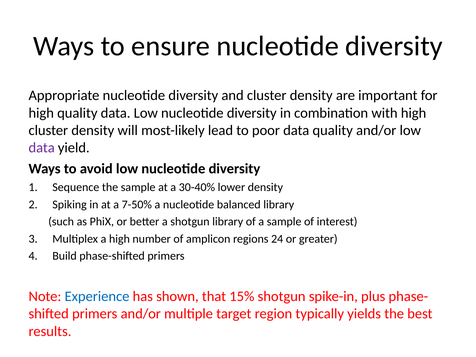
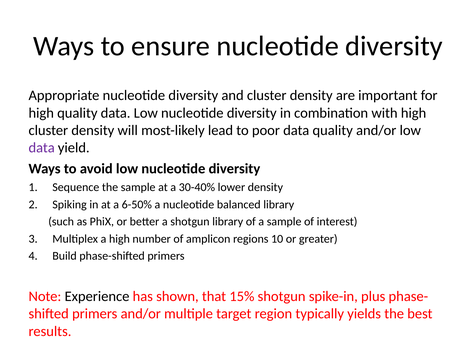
7-50%: 7-50% -> 6-50% (137, 204)
24: 24 -> 10 (277, 239)
Experience colour: blue -> black (97, 296)
